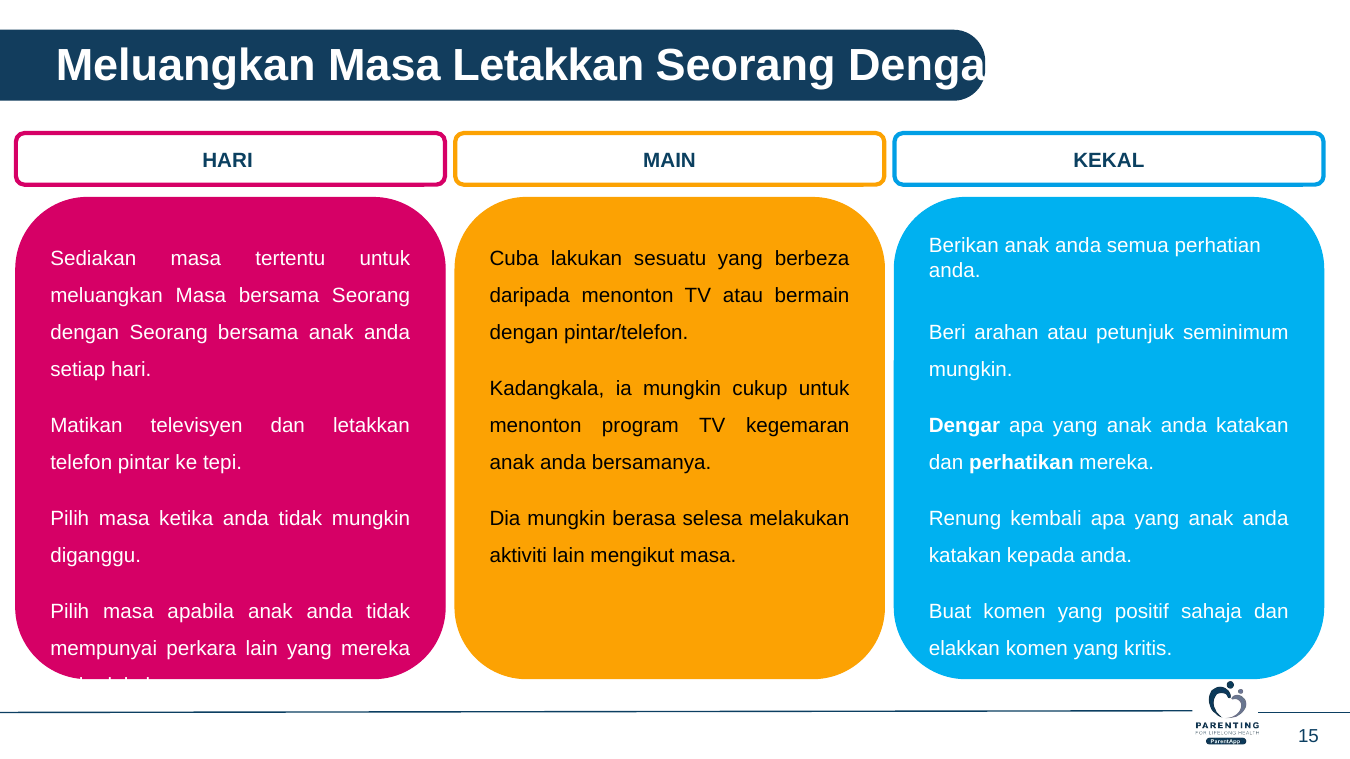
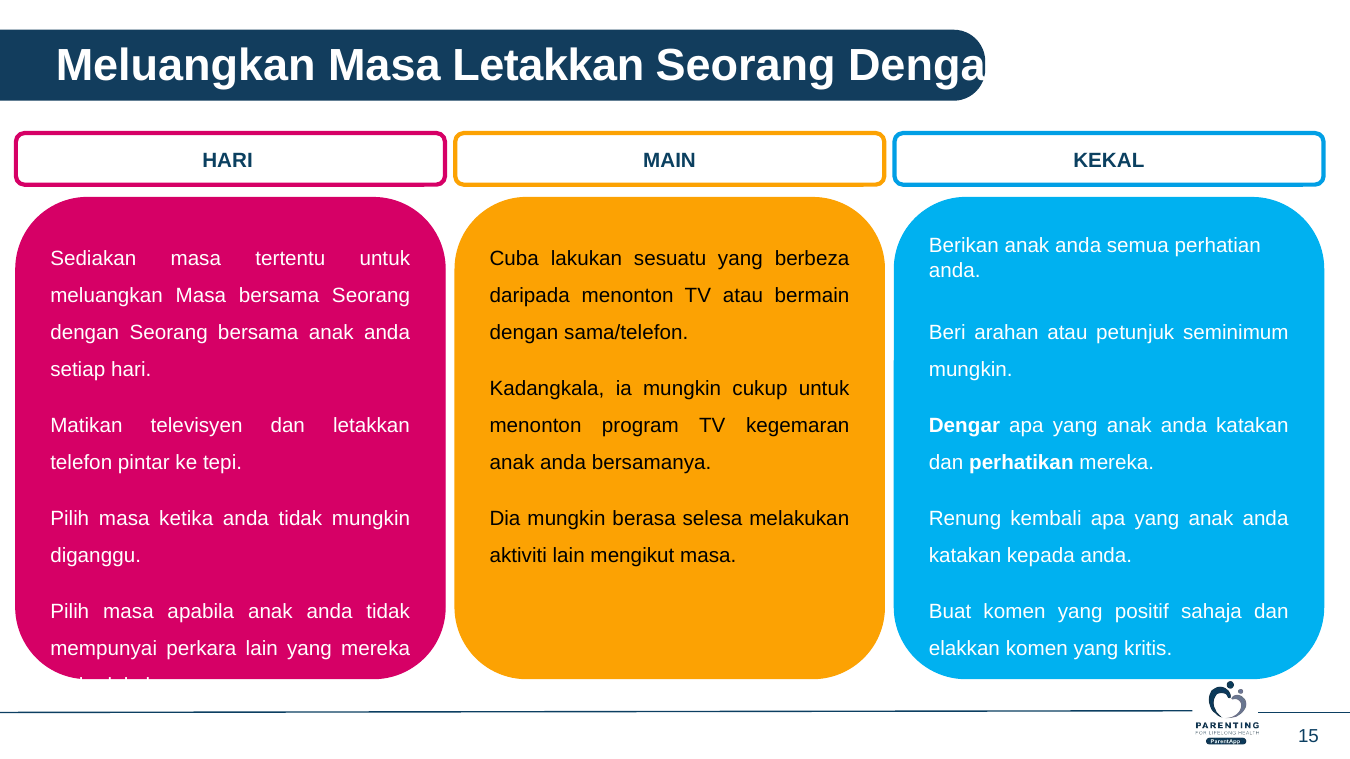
pintar/telefon: pintar/telefon -> sama/telefon (626, 333)
